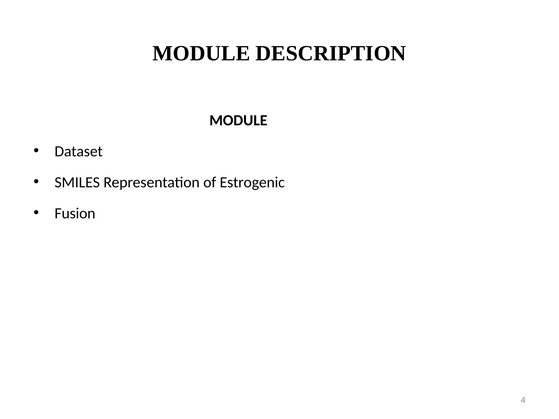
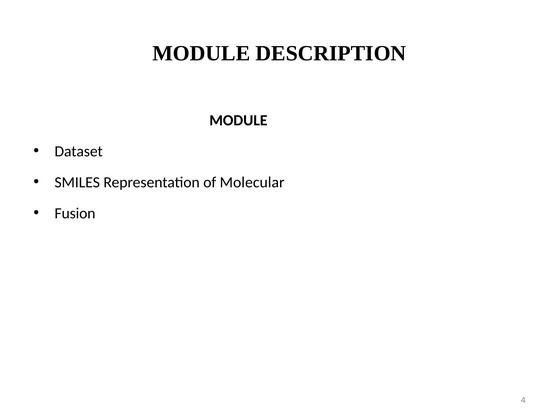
Estrogenic: Estrogenic -> Molecular (252, 182)
